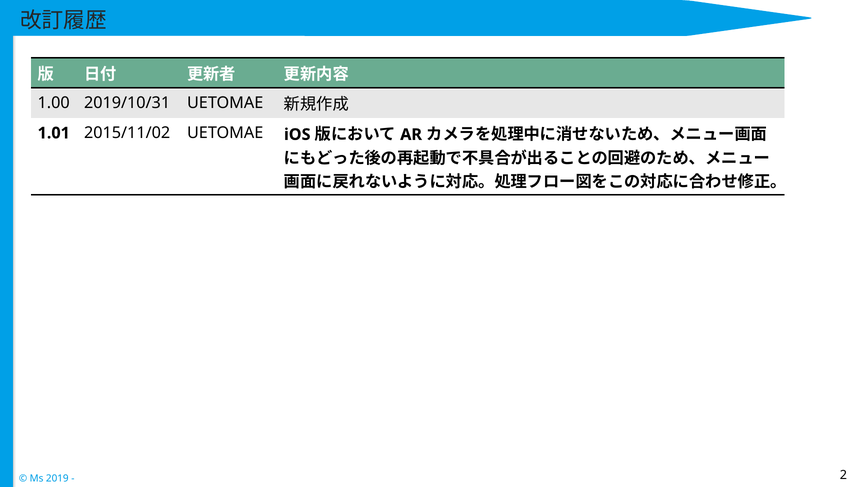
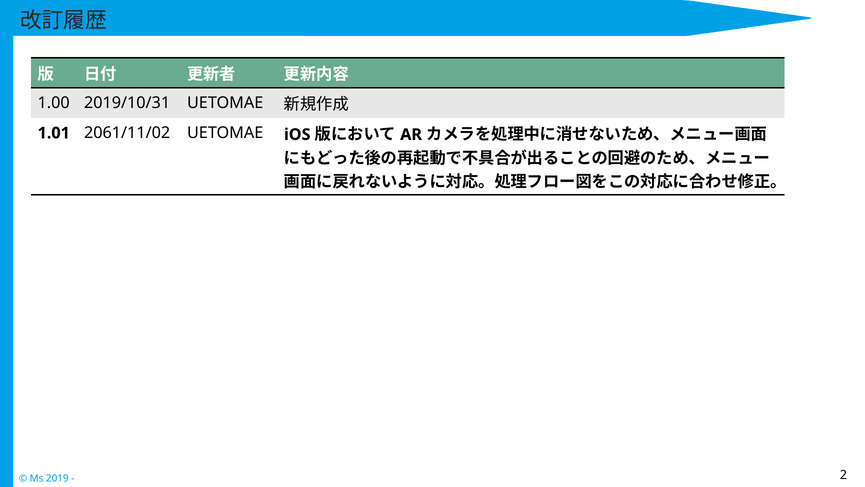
2015/11/02: 2015/11/02 -> 2061/11/02 (127, 133)
